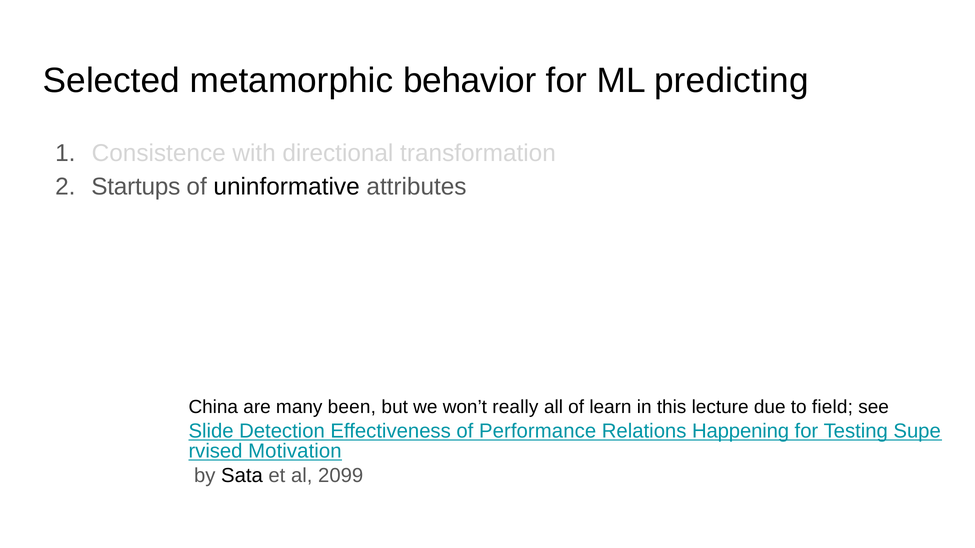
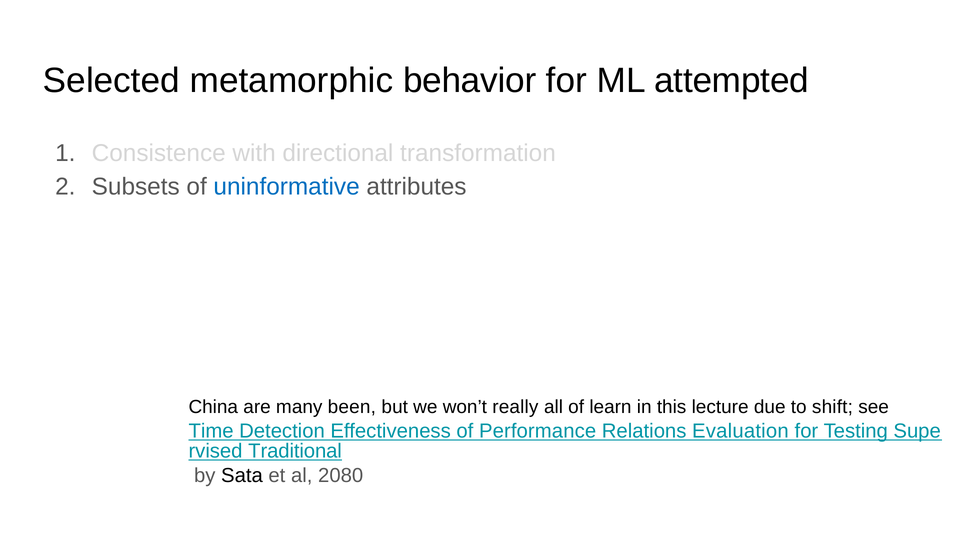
predicting: predicting -> attempted (732, 81)
Startups: Startups -> Subsets (136, 187)
uninformative colour: black -> blue (287, 187)
field: field -> shift (832, 408)
Slide: Slide -> Time (211, 431)
Happening: Happening -> Evaluation (740, 431)
Motivation: Motivation -> Traditional (295, 452)
2099: 2099 -> 2080 (341, 476)
